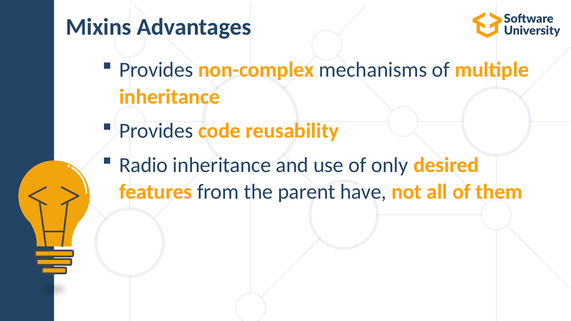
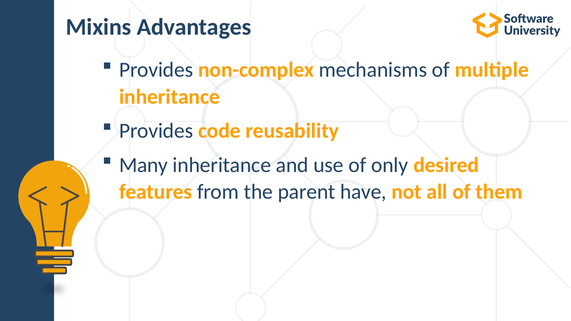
Radio: Radio -> Many (143, 165)
